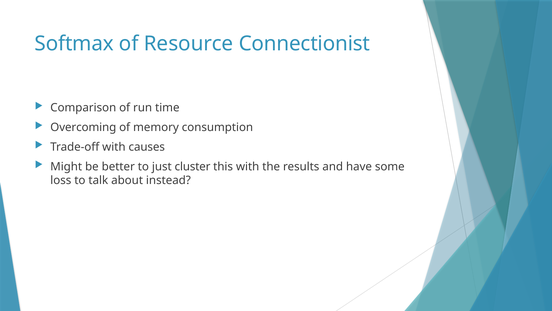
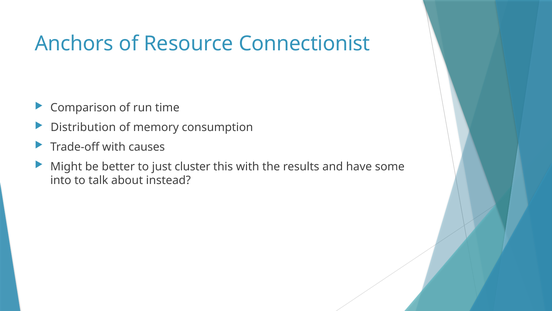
Softmax: Softmax -> Anchors (74, 44)
Overcoming: Overcoming -> Distribution (83, 127)
loss: loss -> into (61, 180)
